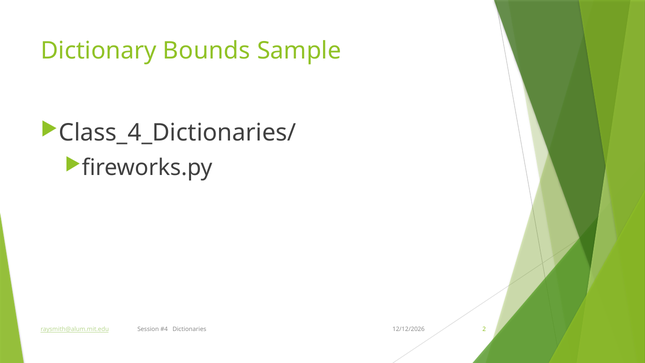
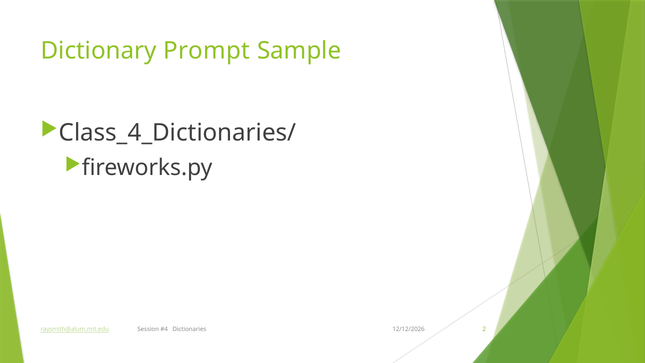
Bounds: Bounds -> Prompt (207, 51)
